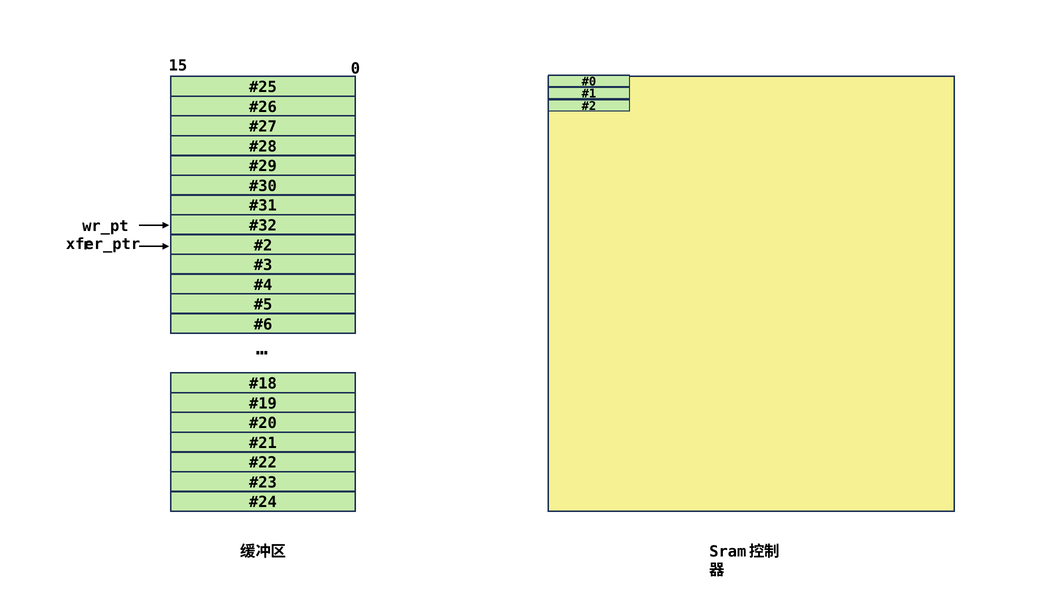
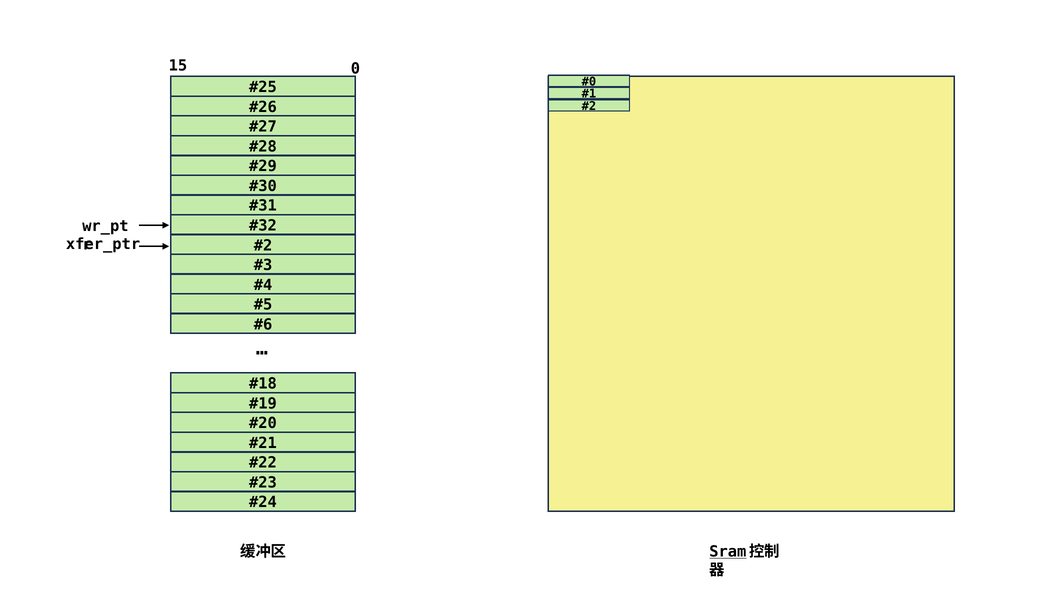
Sram underline: none -> present (728, 552)
